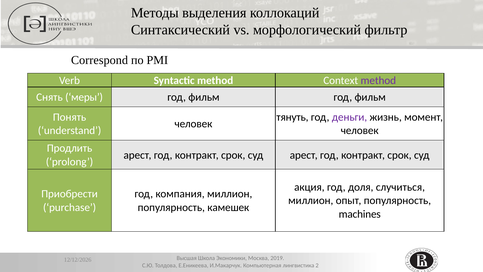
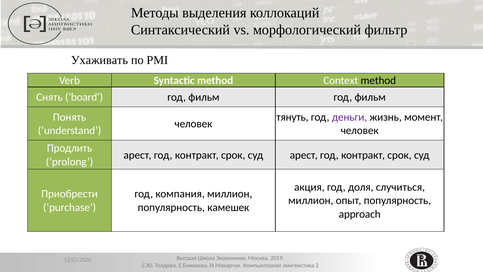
Correspond: Correspond -> Ухаживать (100, 60)
method colour: purple -> black (378, 80)
меры: меры -> board (84, 97)
machines: machines -> approach (360, 214)
